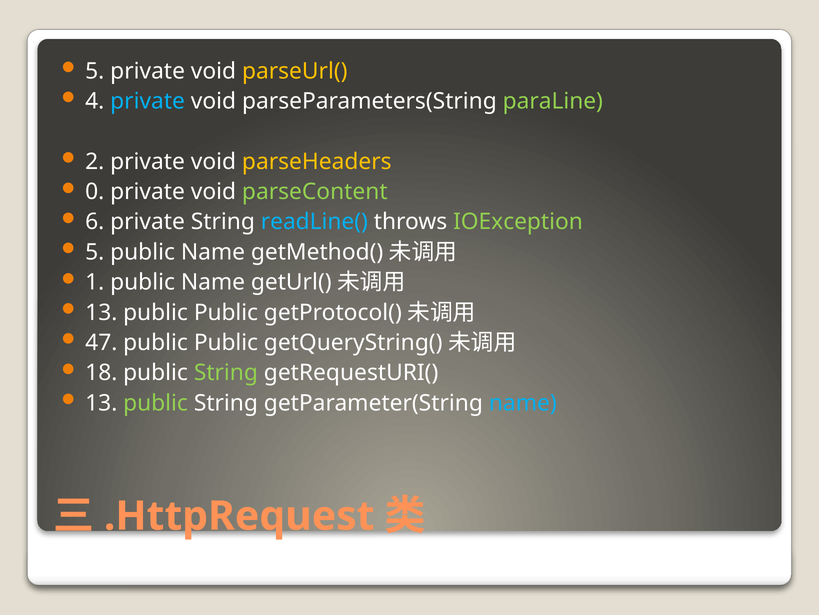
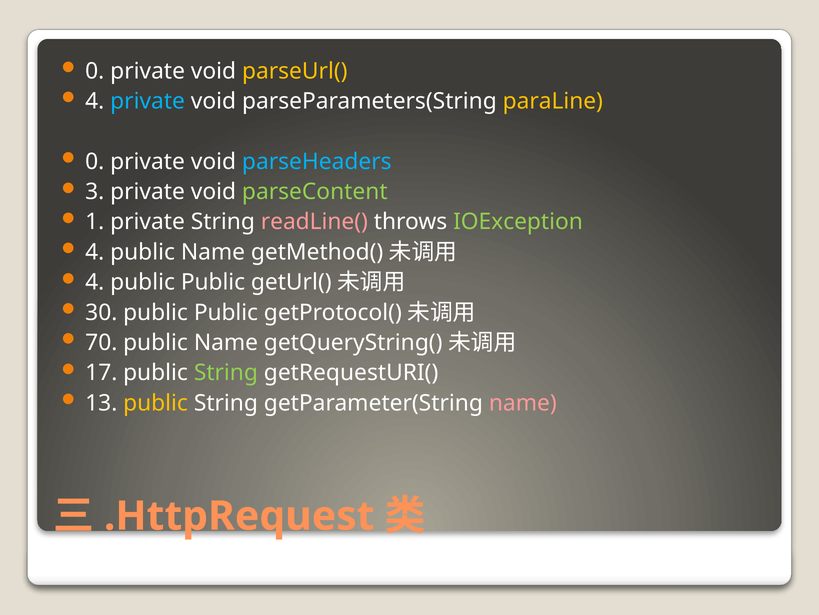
5: 5 -> 0 (95, 71)
paraLine colour: light green -> yellow (553, 101)
2: 2 -> 0 (95, 161)
parseHeaders colour: yellow -> light blue (317, 161)
0: 0 -> 3 (95, 192)
6: 6 -> 1 (95, 222)
readLine( colour: light blue -> pink (314, 222)
5: 5 -> 4 (95, 252)
1: 1 -> 4 (95, 282)
Name: Name -> Public (213, 282)
13: 13 -> 30 (101, 312)
47: 47 -> 70 (101, 342)
Public: Public -> Name (226, 342)
18: 18 -> 17 (101, 372)
public colour: light green -> yellow (156, 403)
name colour: light blue -> pink (523, 403)
